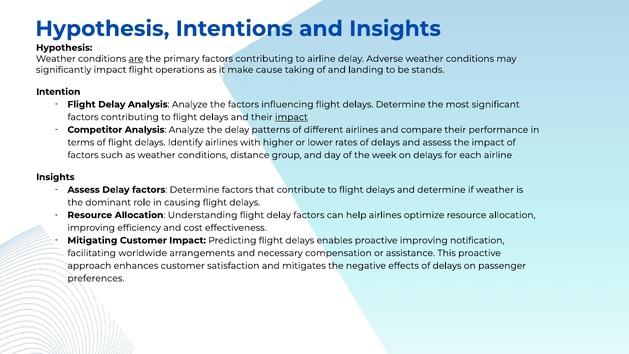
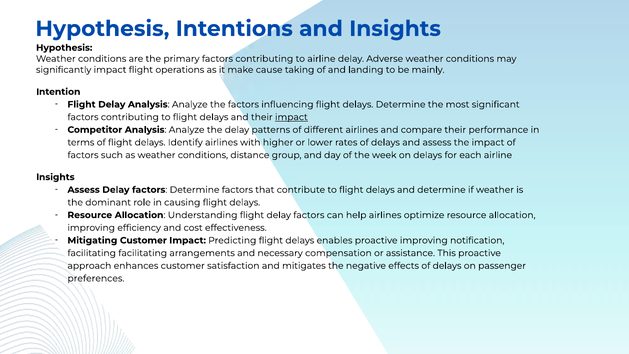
are underline: present -> none (136, 59)
stands: stands -> mainly (428, 70)
facilitating worldwide: worldwide -> facilitating (143, 253)
